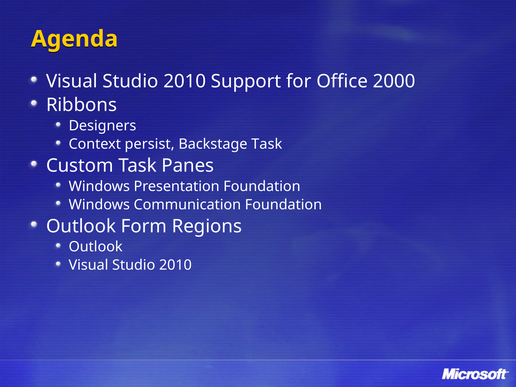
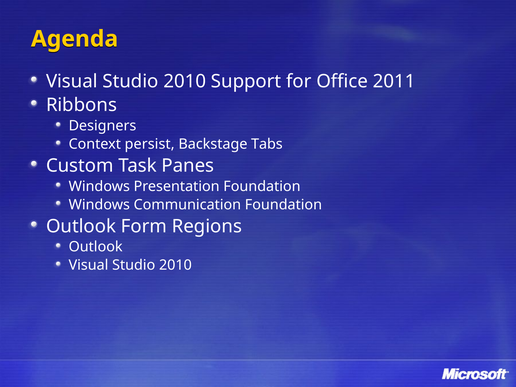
2000: 2000 -> 2011 (394, 81)
Backstage Task: Task -> Tabs (267, 144)
